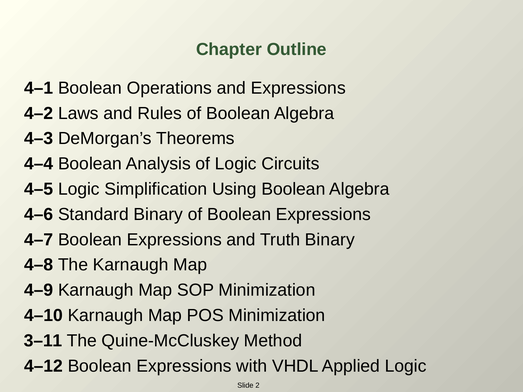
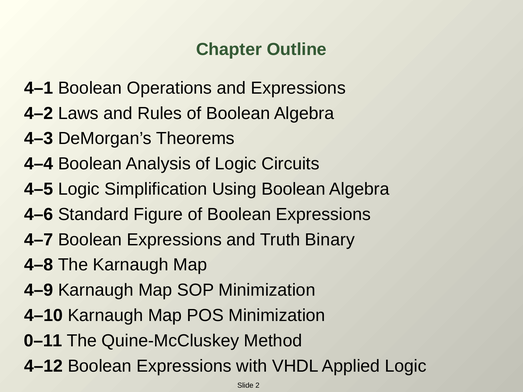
Standard Binary: Binary -> Figure (158, 214)
3–11: 3–11 -> 0–11 (43, 341)
